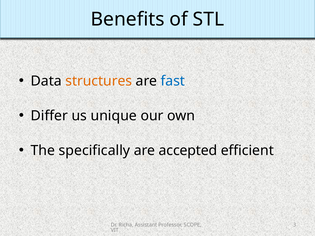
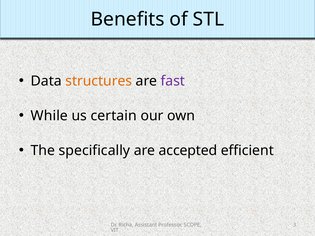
fast colour: blue -> purple (173, 81)
Differ: Differ -> While (49, 116)
unique: unique -> certain (114, 116)
